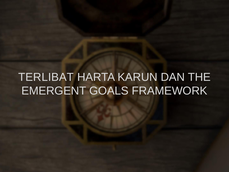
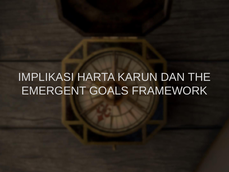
TERLIBAT: TERLIBAT -> IMPLIKASI (46, 77)
